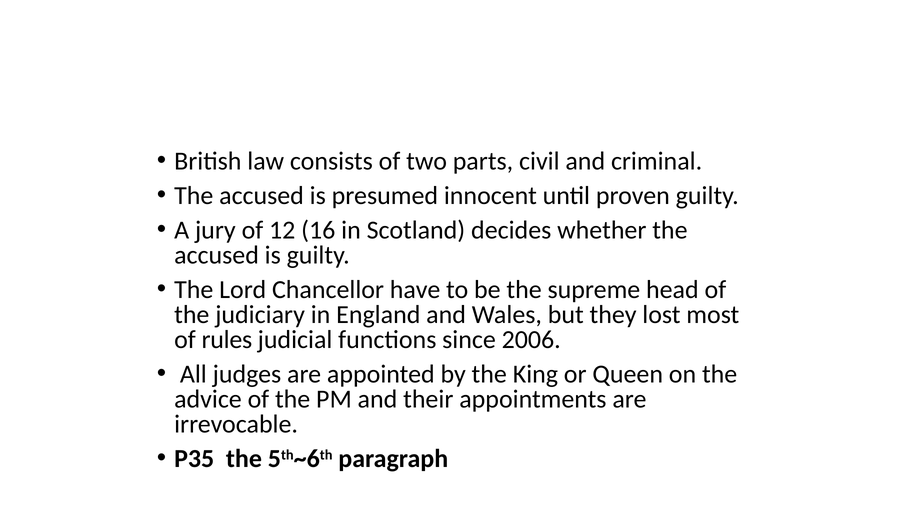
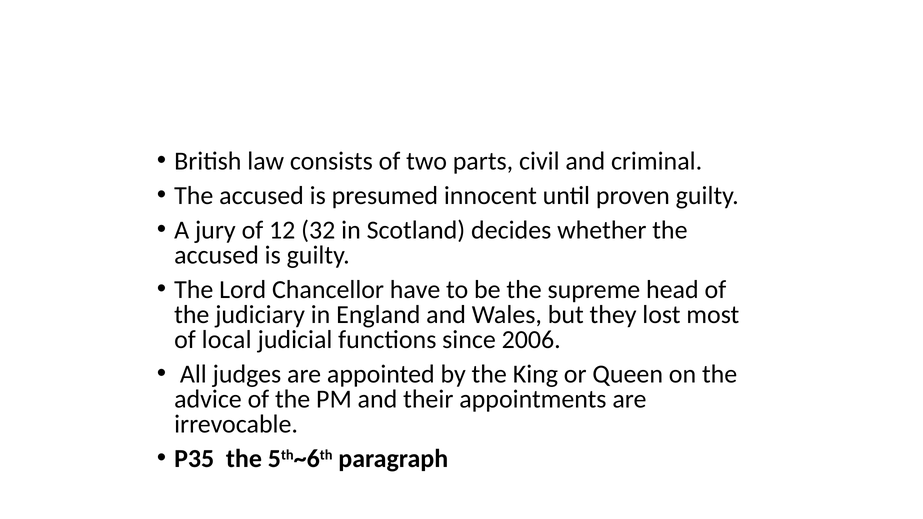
16: 16 -> 32 (318, 230)
rules: rules -> local (227, 340)
